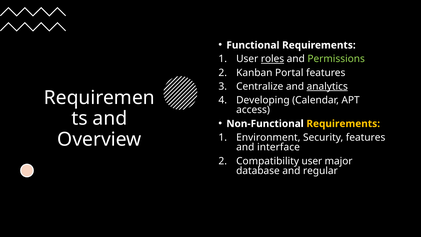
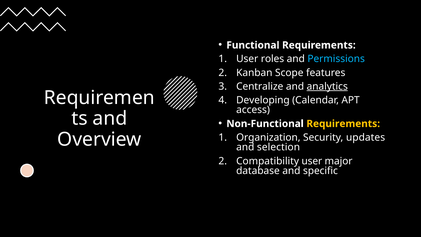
roles underline: present -> none (273, 59)
Permissions colour: light green -> light blue (336, 59)
Portal: Portal -> Scope (289, 73)
Environment: Environment -> Organization (268, 137)
Security features: features -> updates (366, 137)
interface: interface -> selection (278, 147)
regular: regular -> specific (320, 171)
